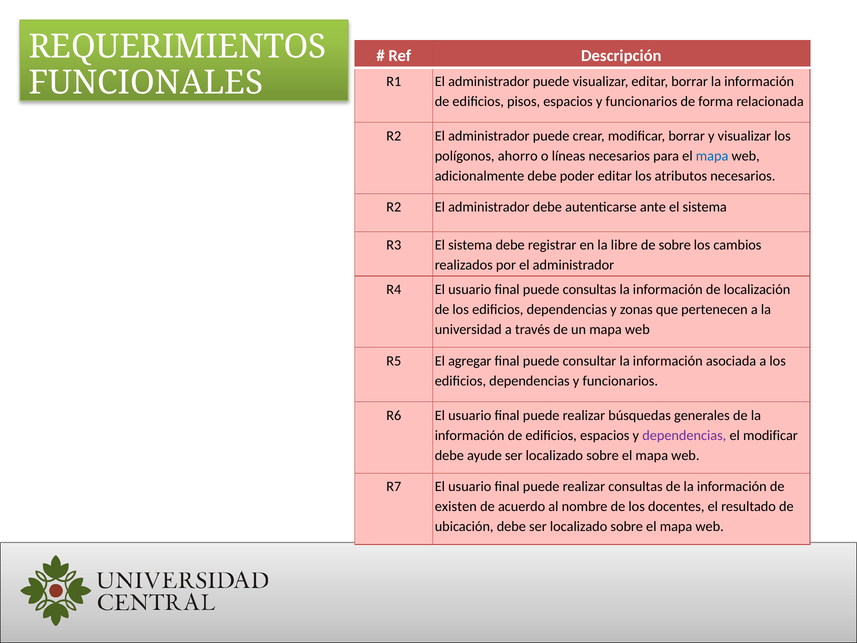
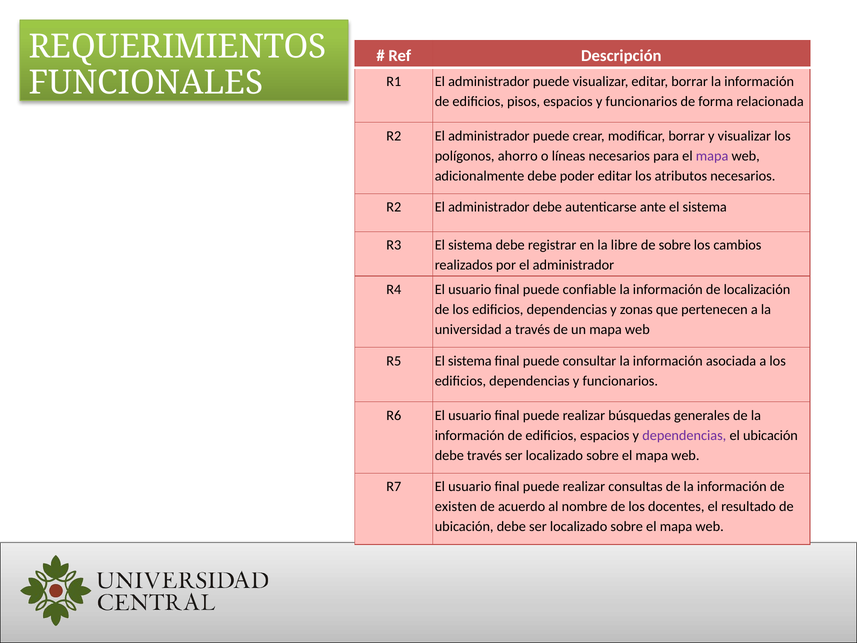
mapa colour: blue -> purple (712, 156)
puede consultas: consultas -> confiable (590, 289)
R5 El agregar: agregar -> sistema (470, 361)
el modificar: modificar -> ubicación (770, 435)
debe ayude: ayude -> través (484, 455)
